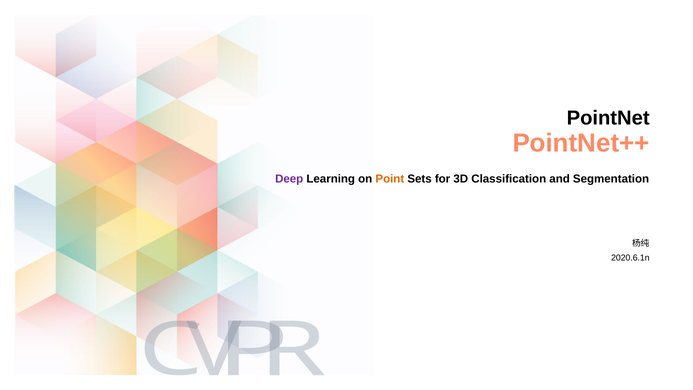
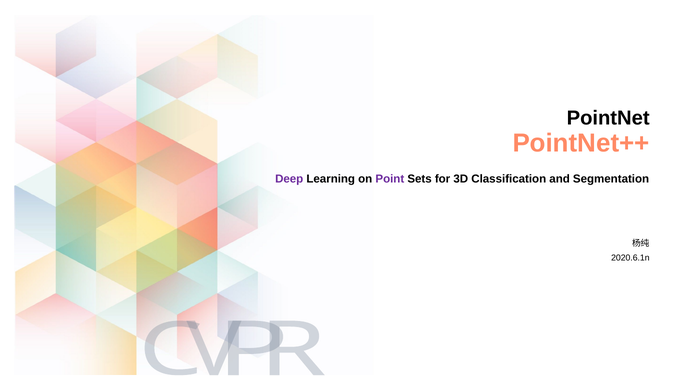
Point colour: orange -> purple (390, 179)
